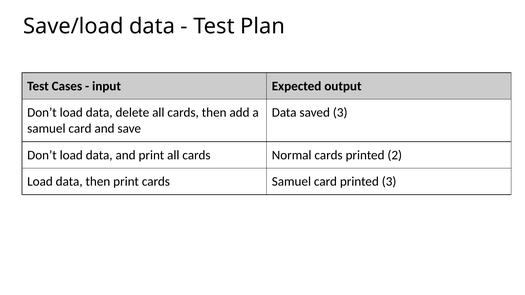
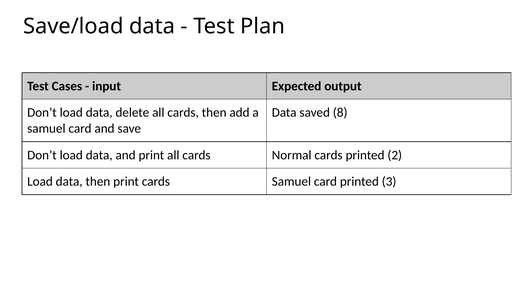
saved 3: 3 -> 8 (340, 113)
